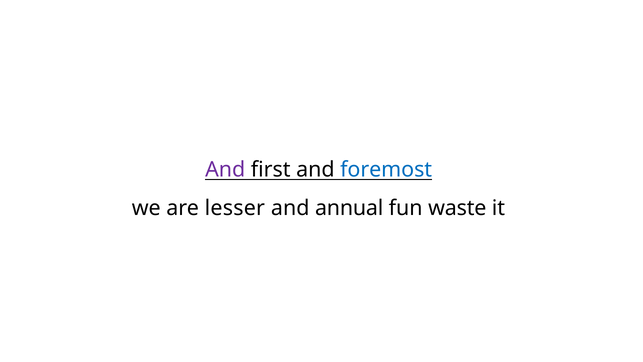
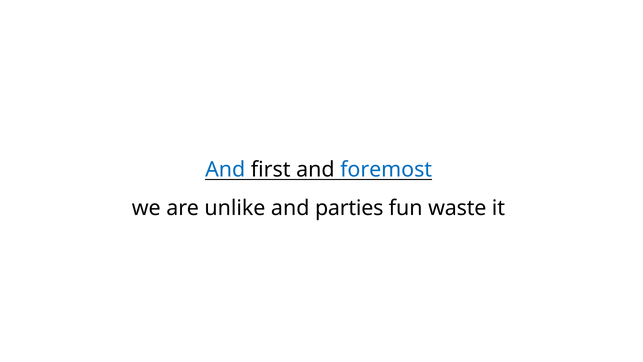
And colour: purple -> blue (225, 169)
lesser: lesser -> unlike (235, 208)
annual: annual -> parties (349, 208)
